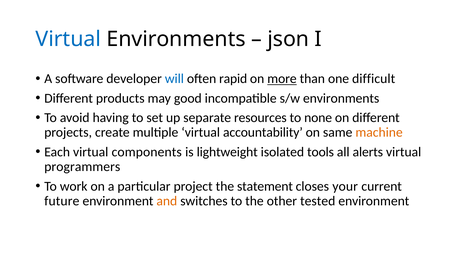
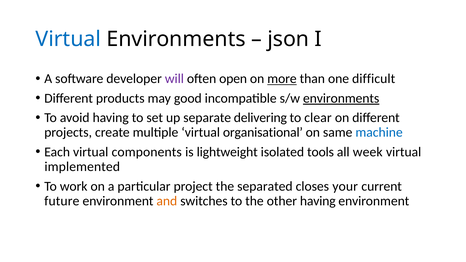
will colour: blue -> purple (174, 79)
rapid: rapid -> open (233, 79)
environments underline: none -> present (341, 98)
resources: resources -> delivering (260, 118)
none: none -> clear (318, 118)
accountability: accountability -> organisational (263, 133)
machine colour: orange -> blue (379, 133)
alerts: alerts -> week (368, 152)
programmers: programmers -> implemented (82, 167)
statement: statement -> separated (265, 186)
other tested: tested -> having (318, 201)
